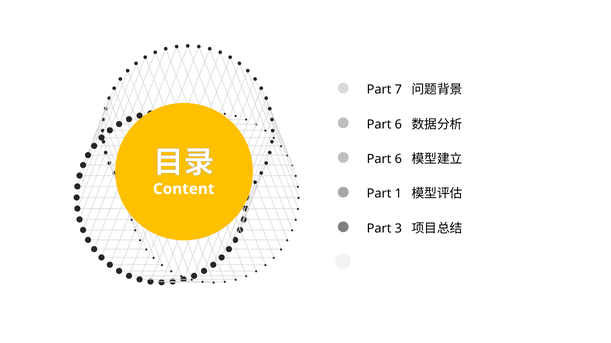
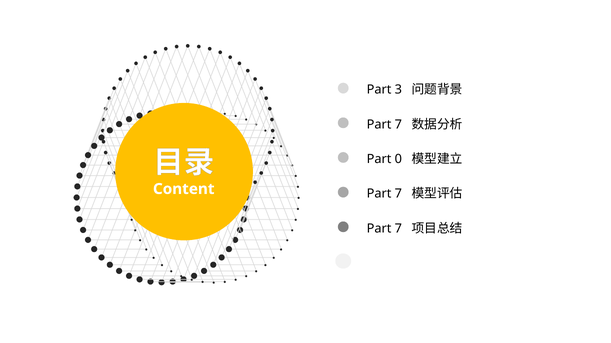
7: 7 -> 3 (398, 90)
6: 6 -> 7 (398, 125)
6: 6 -> 0 (398, 159)
1: 1 -> 7 (398, 194)
3: 3 -> 7 (398, 229)
